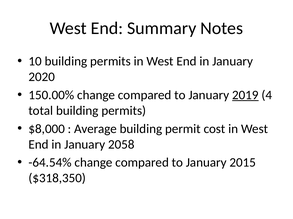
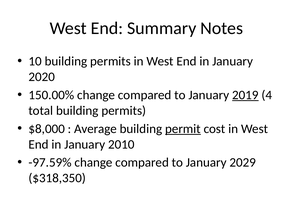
permit underline: none -> present (183, 129)
2058: 2058 -> 2010 (121, 145)
-64.54%: -64.54% -> -97.59% (50, 163)
2015: 2015 -> 2029 (243, 163)
